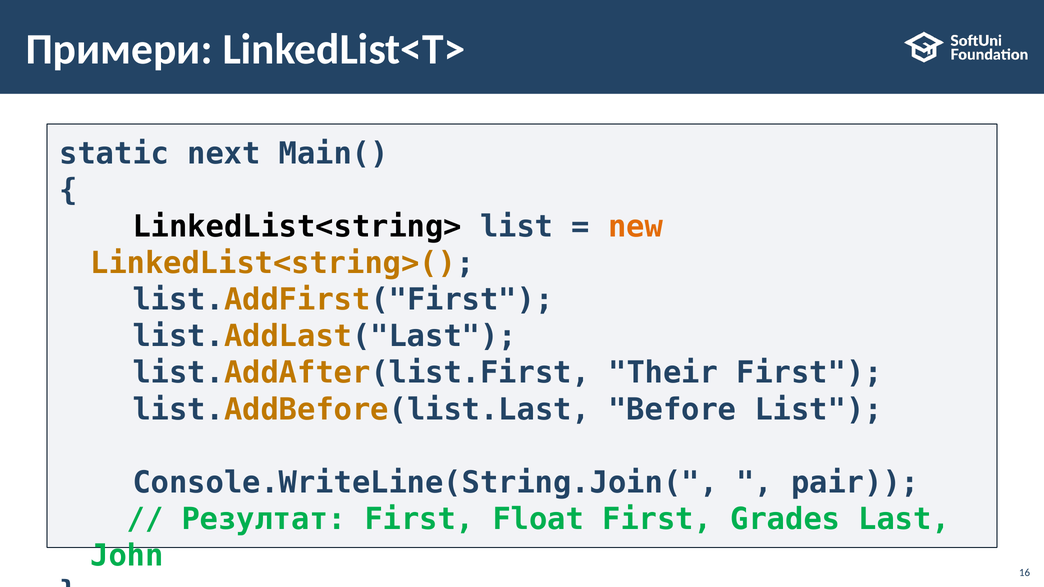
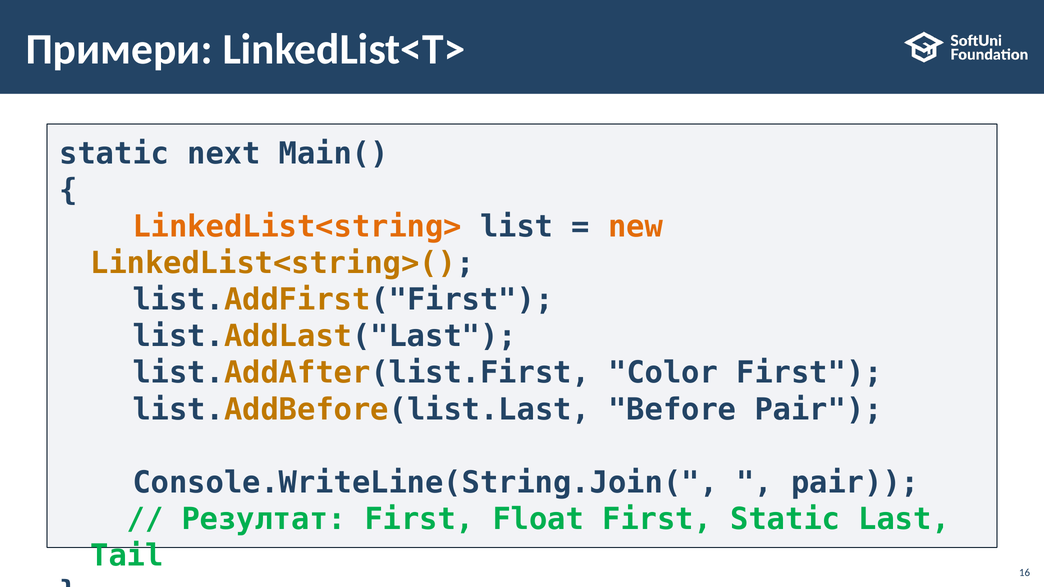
LinkedList<string> colour: black -> orange (297, 227)
Their: Their -> Color (663, 373)
Before List: List -> Pair (819, 410)
First Grades: Grades -> Static (785, 519)
John: John -> Tail (127, 556)
